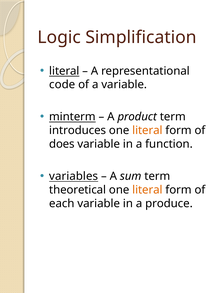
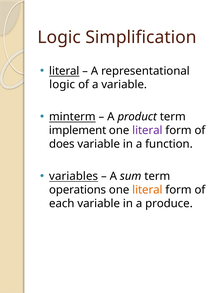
code: code -> logic (62, 85)
introduces: introduces -> implement (78, 131)
literal colour: orange -> purple (147, 131)
theoretical: theoretical -> operations (78, 190)
